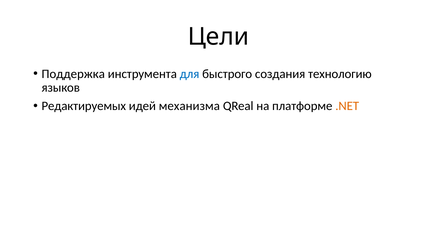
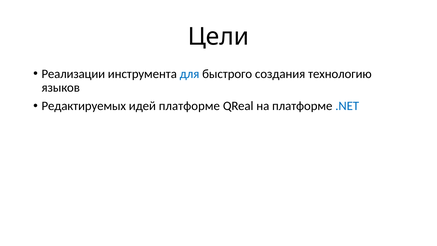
Поддержка: Поддержка -> Реализации (73, 74)
идей механизма: механизма -> платформе (189, 106)
.NET colour: orange -> blue (347, 106)
